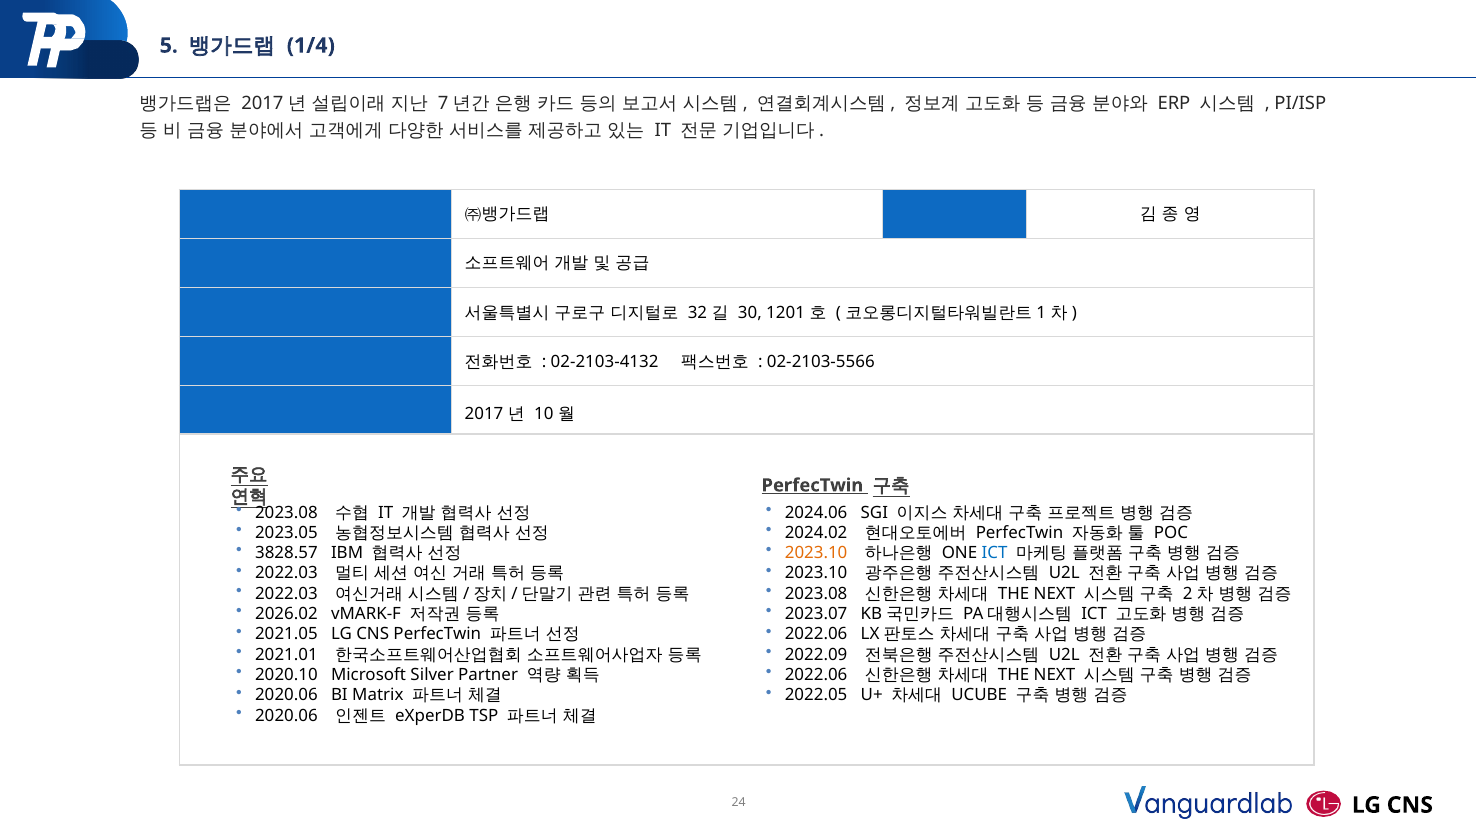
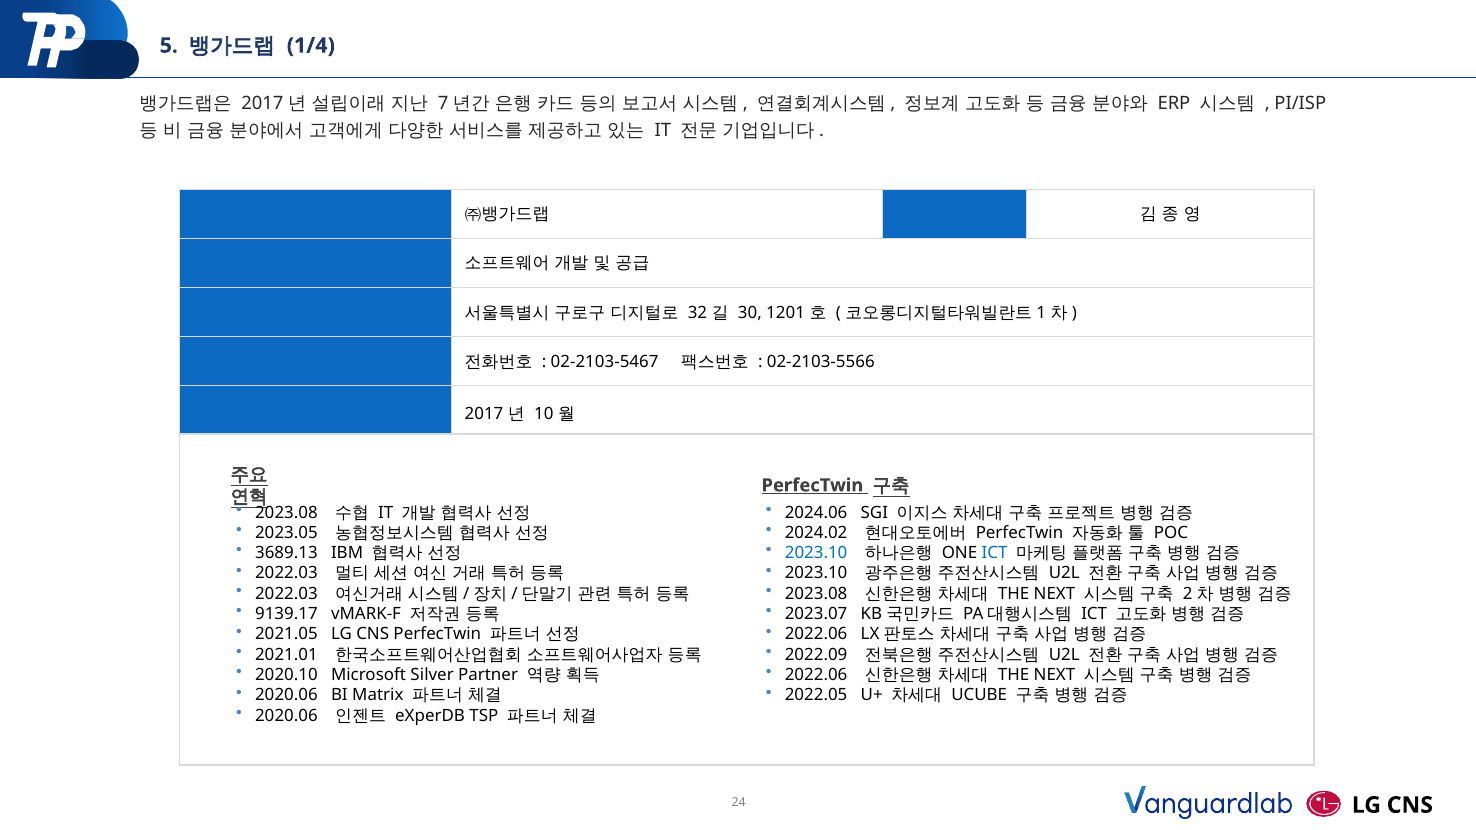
02-2103-4132: 02-2103-4132 -> 02-2103-5467 (605, 362)
3828.57: 3828.57 -> 3689.13 (286, 553)
2023.10 colour: orange -> blue (816, 553)
2026.02: 2026.02 -> 9139.17 (286, 614)
